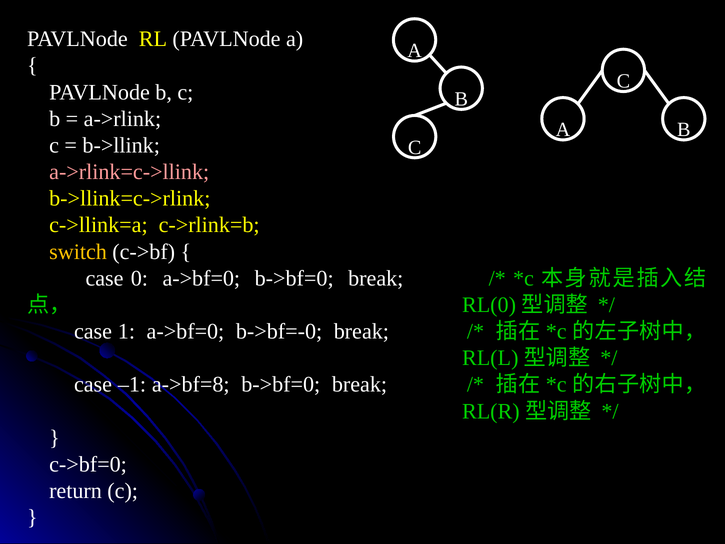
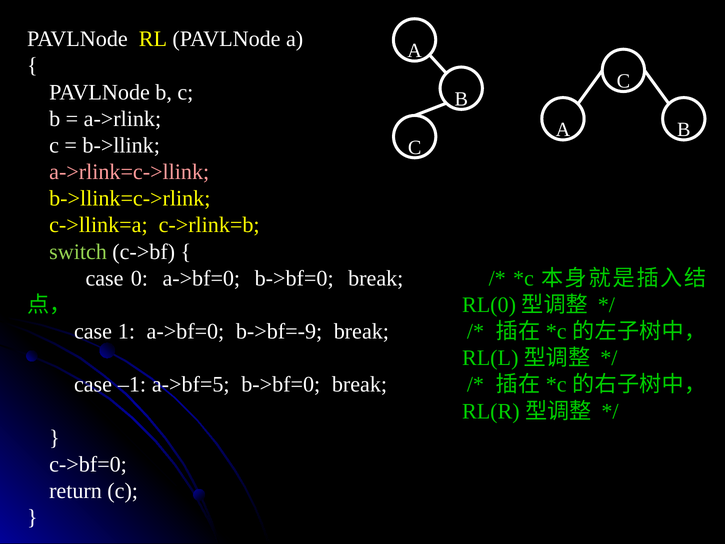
switch colour: yellow -> light green (78, 252)
b->bf=-0: b->bf=-0 -> b->bf=-9 (279, 331)
a->bf=8: a->bf=8 -> a->bf=5 (191, 385)
